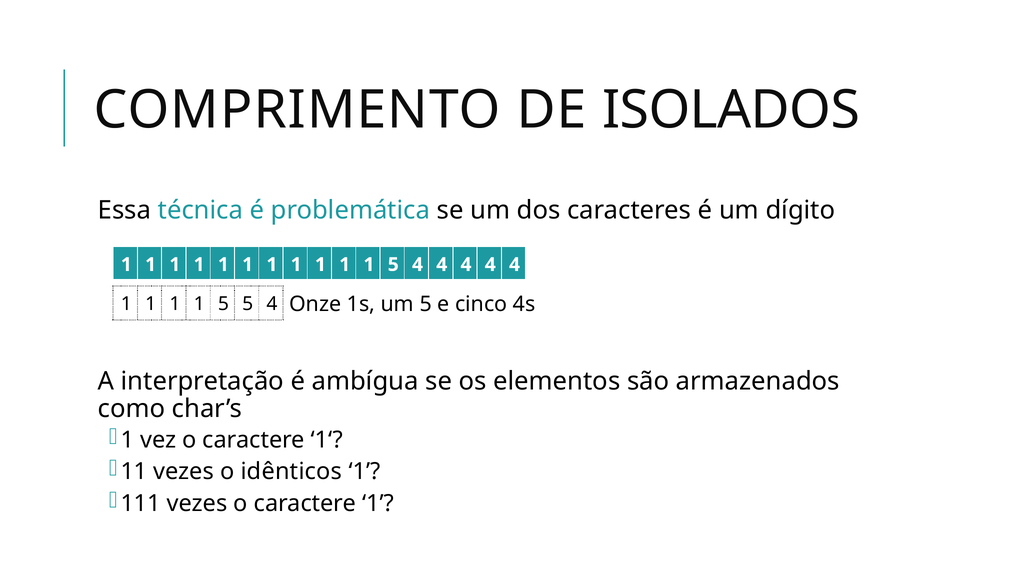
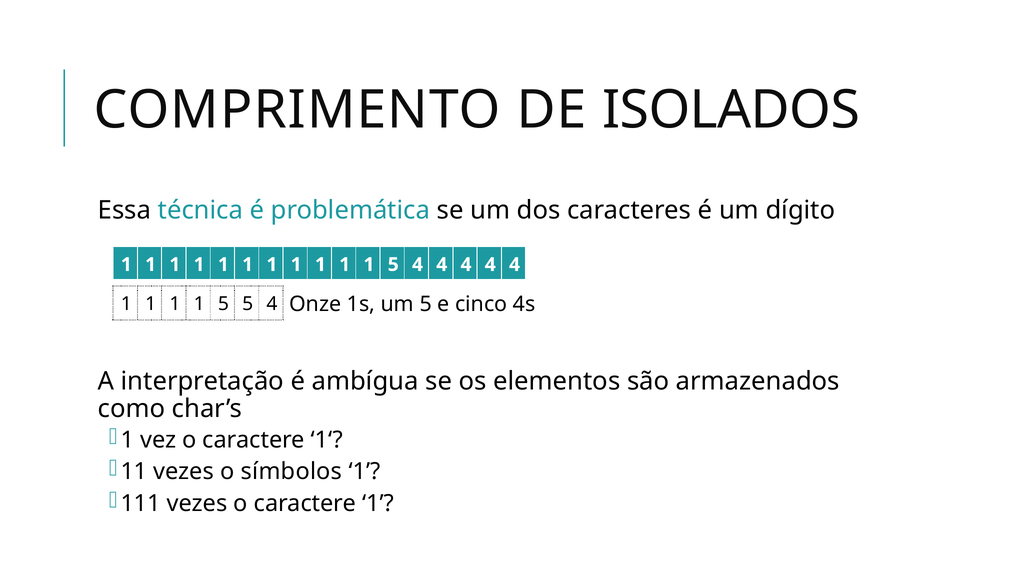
idênticos: idênticos -> símbolos (291, 471)
